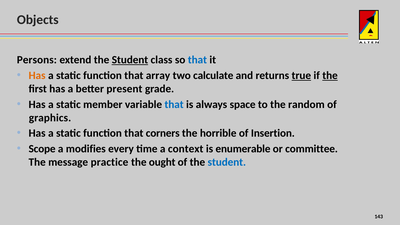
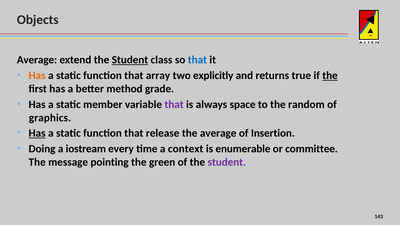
Persons: Persons -> Average (37, 60)
calculate: calculate -> explicitly (213, 76)
true underline: present -> none (301, 76)
present: present -> method (125, 89)
that colour: blue -> purple (174, 104)
Has underline: none -> present (37, 133)
corners: corners -> release (163, 133)
the horrible: horrible -> average (218, 133)
Scope: Scope -> Doing (42, 149)
modifies: modifies -> iostream (86, 149)
practice: practice -> pointing (110, 162)
ought: ought -> green (162, 162)
student colour: blue -> purple (227, 162)
